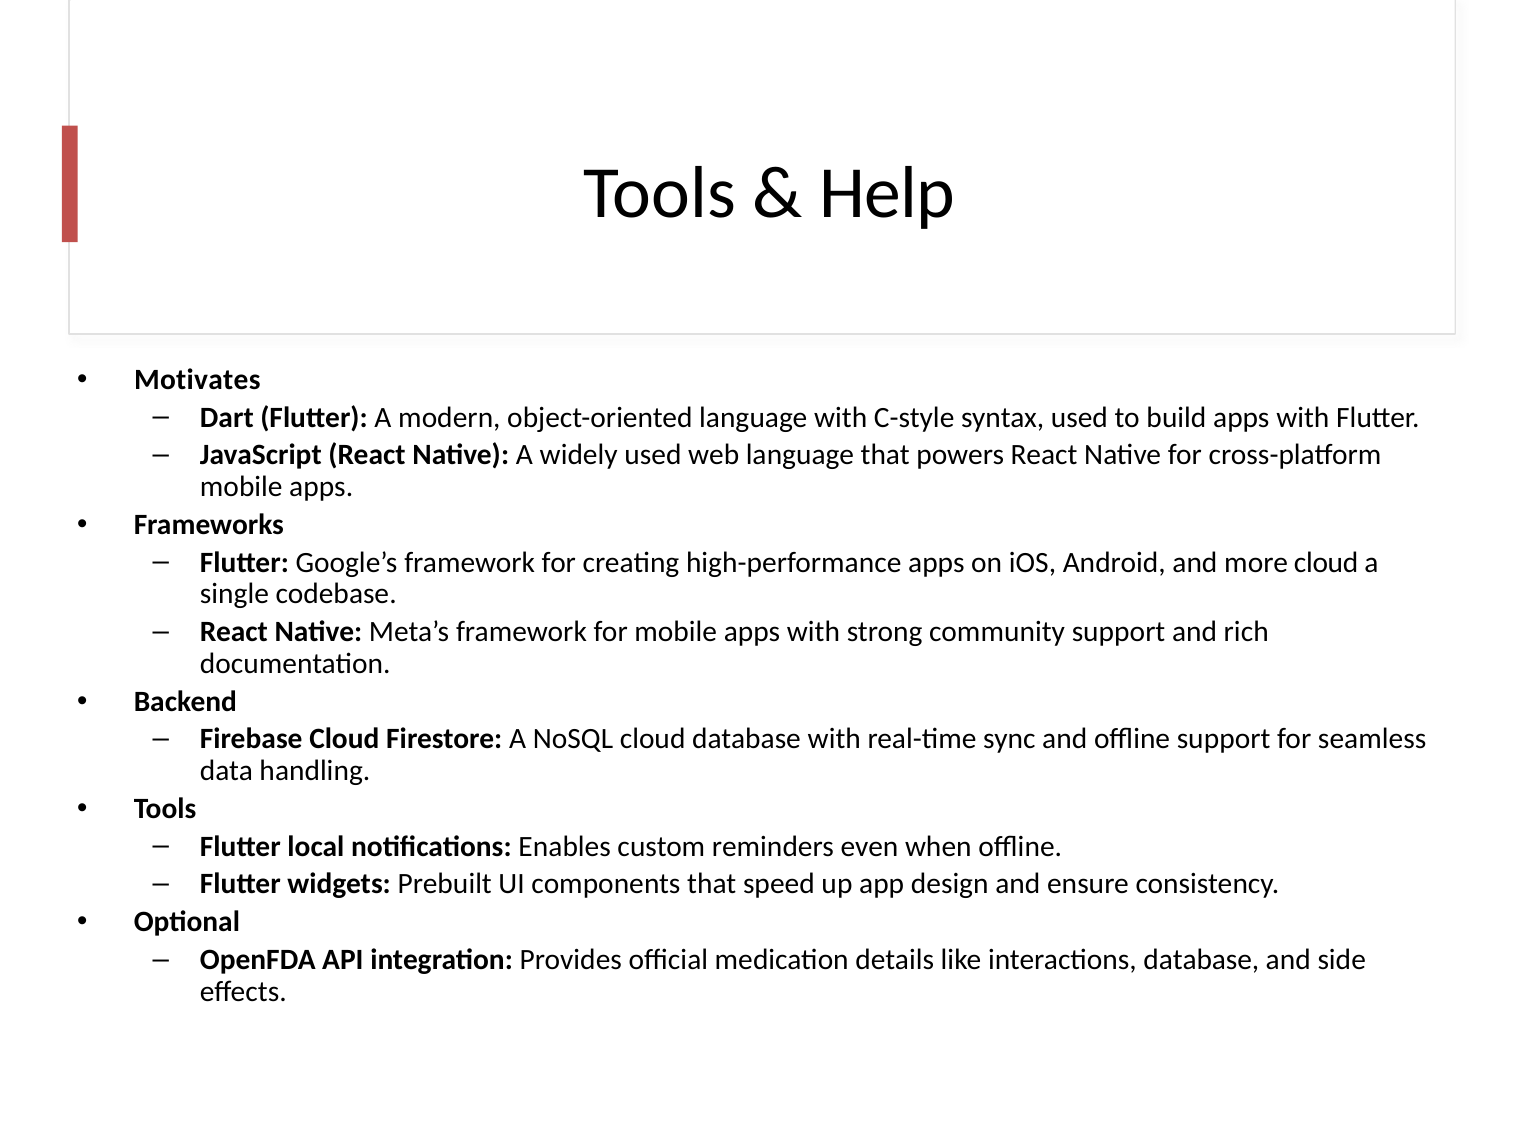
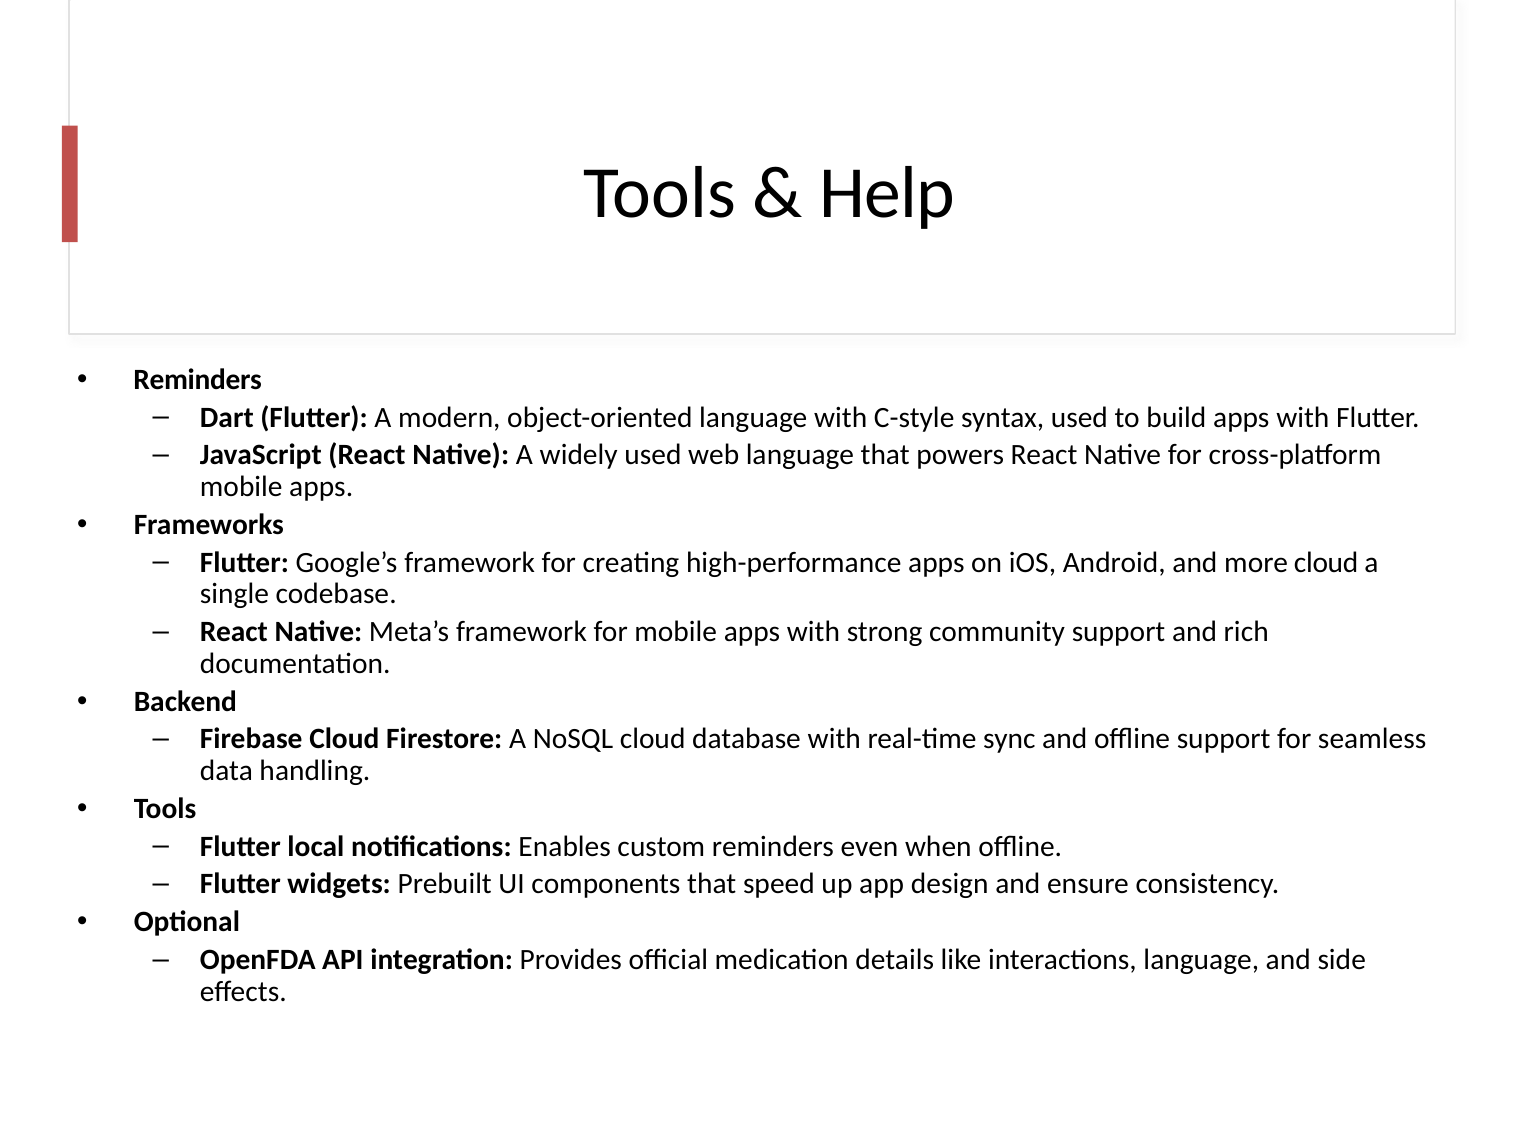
Motivates: Motivates -> Reminders (198, 380)
interactions database: database -> language (1201, 959)
